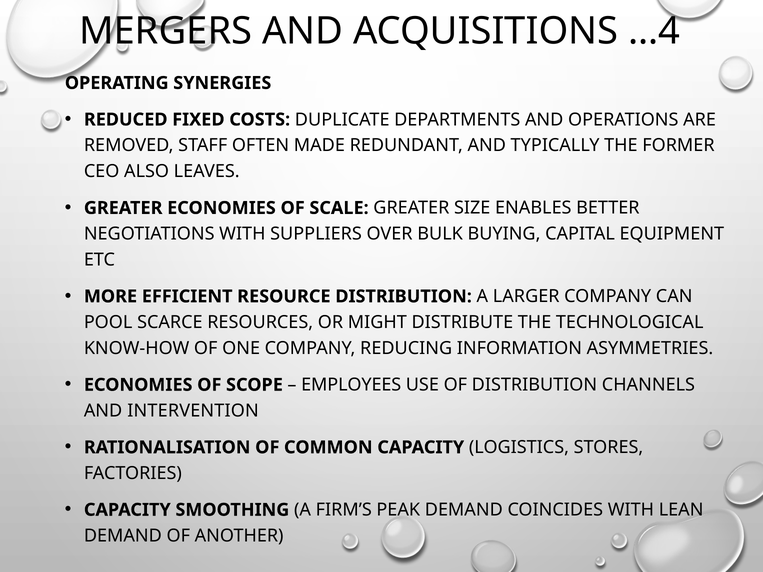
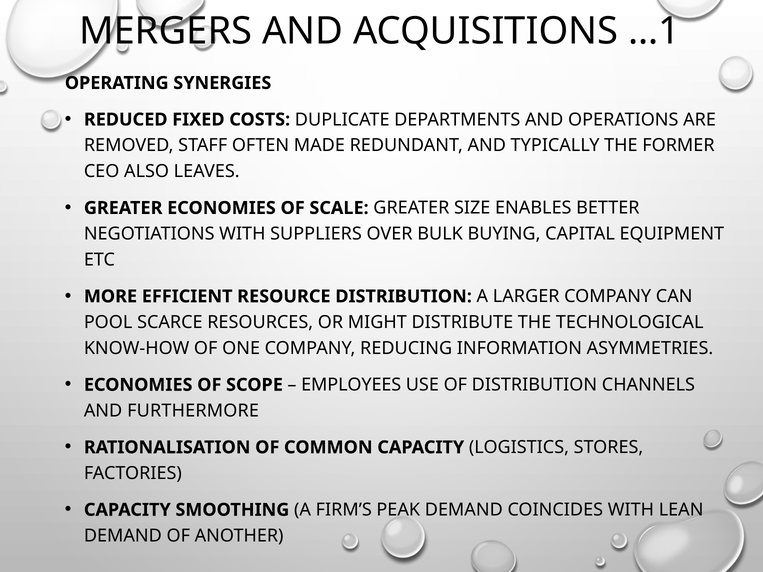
…4: …4 -> …1 (654, 31)
INTERVENTION: INTERVENTION -> FURTHERMORE (193, 411)
